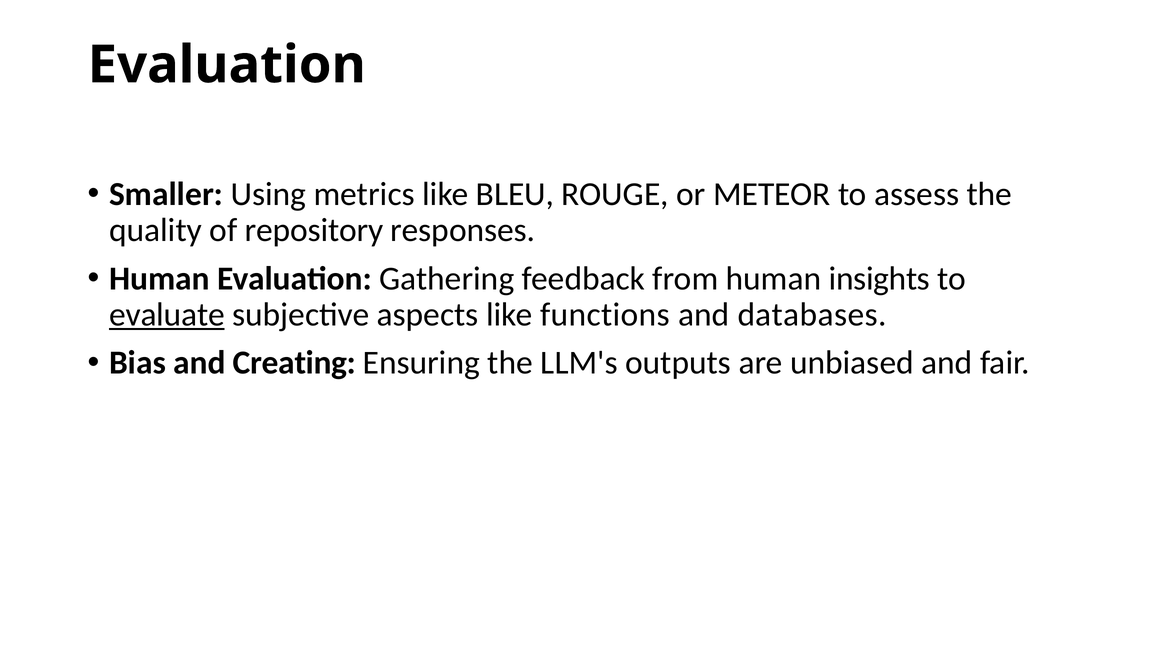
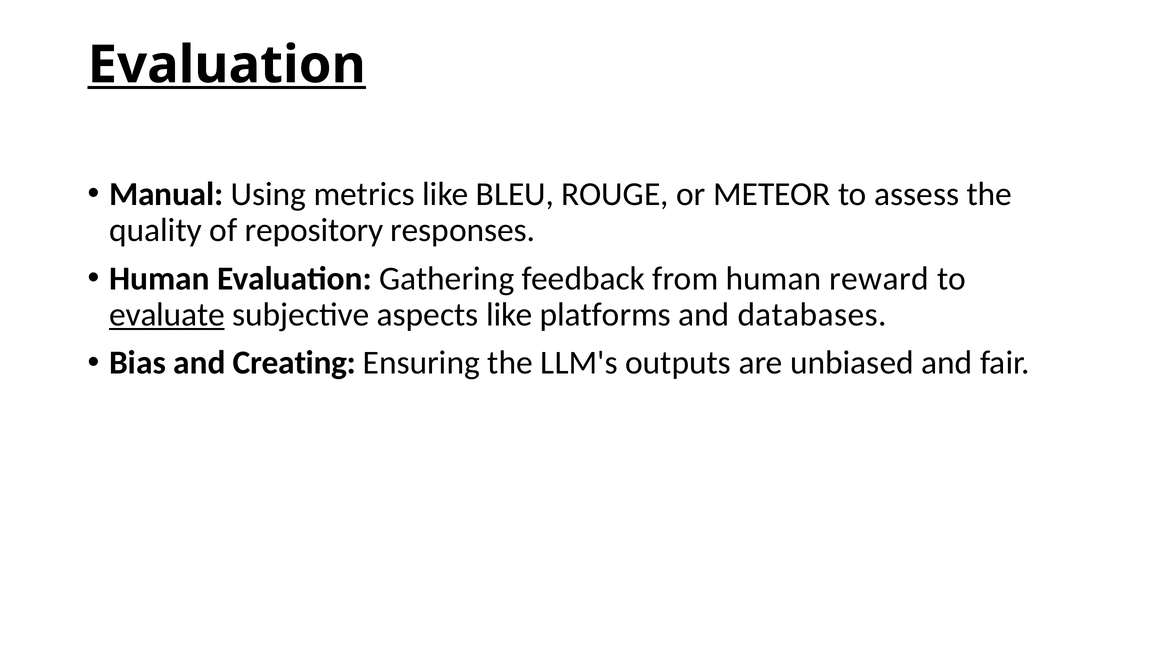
Evaluation underline: none -> present (227, 65)
Smaller: Smaller -> Manual (166, 194)
insights: insights -> reward (879, 279)
functions: functions -> platforms (605, 315)
